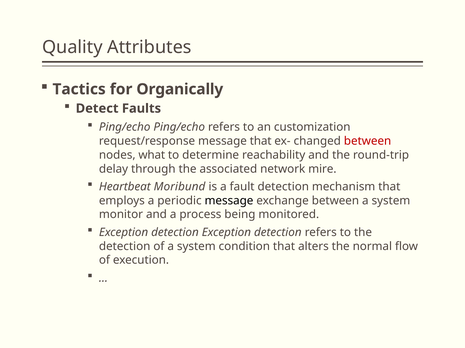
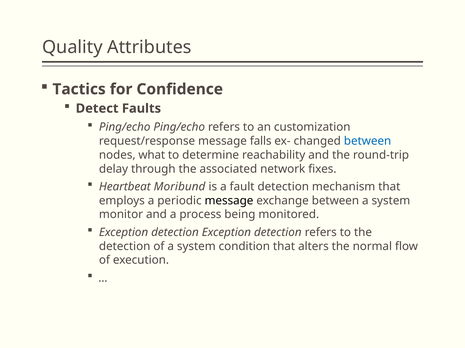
Organically: Organically -> Confidence (180, 89)
message that: that -> falls (261, 141)
between colour: red -> blue (368, 141)
mire: mire -> fixes (322, 169)
